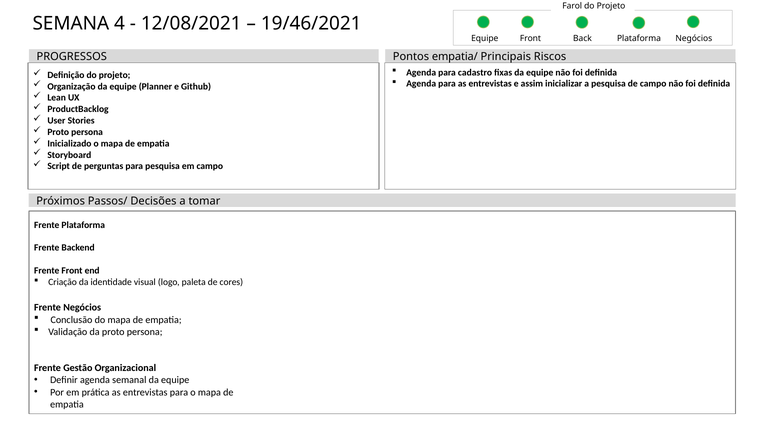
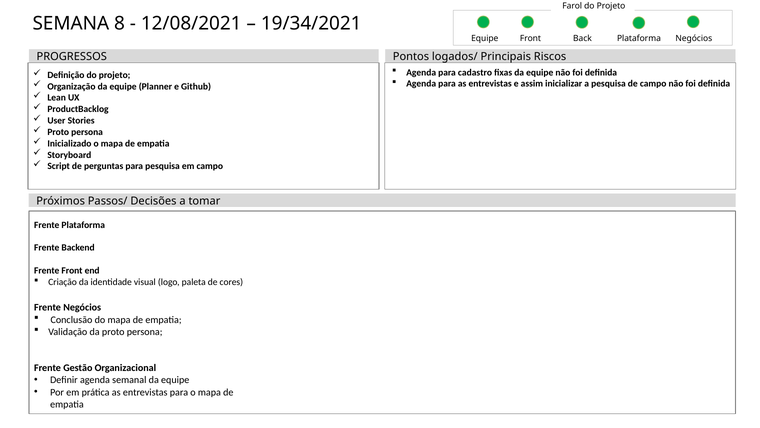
4: 4 -> 8 (120, 23)
19/46/2021: 19/46/2021 -> 19/34/2021 (311, 23)
empatia/: empatia/ -> logados/ (455, 57)
